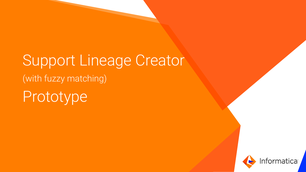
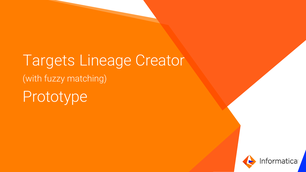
Support: Support -> Targets (49, 61)
